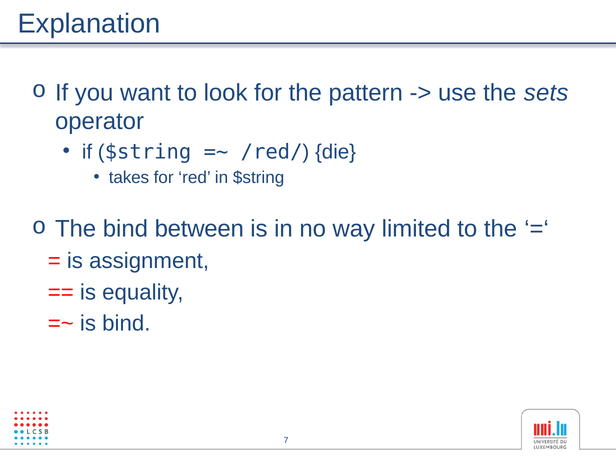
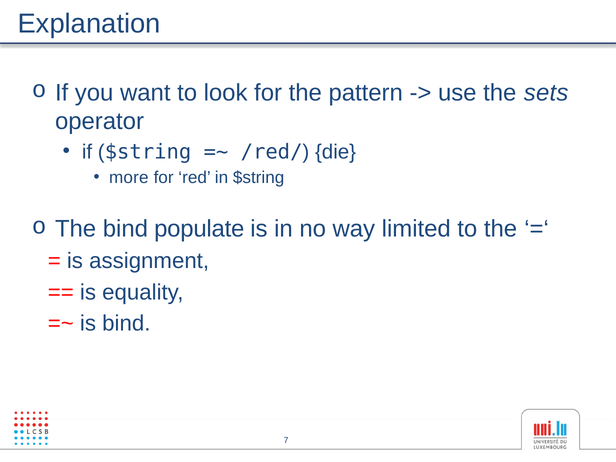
takes: takes -> more (129, 178)
between: between -> populate (199, 229)
